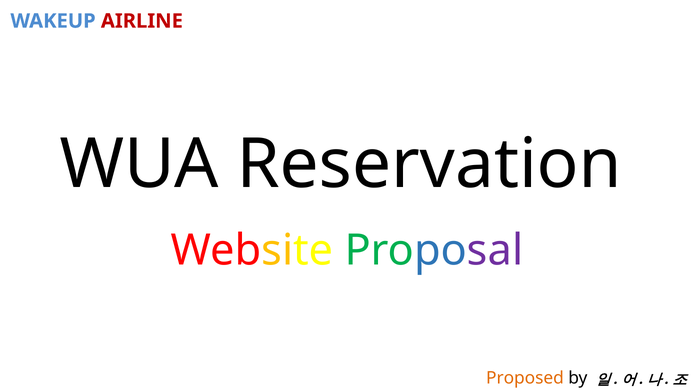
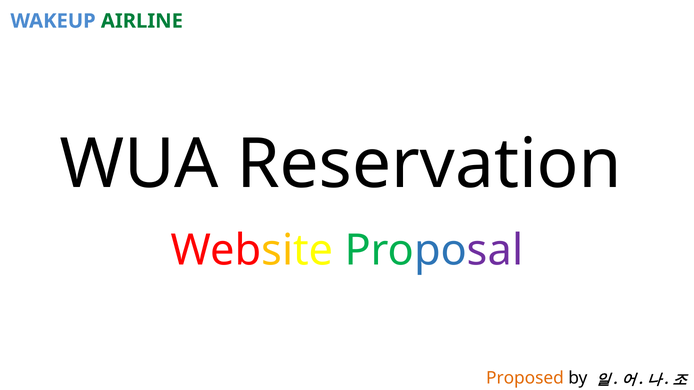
AIRLINE colour: red -> green (142, 21)
